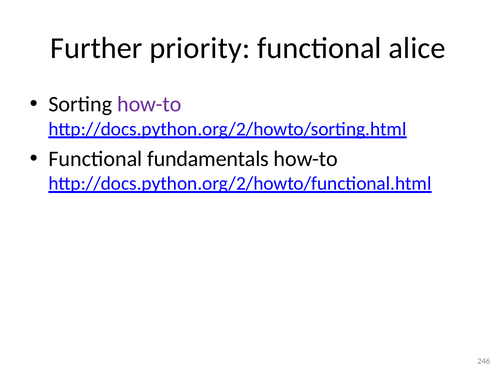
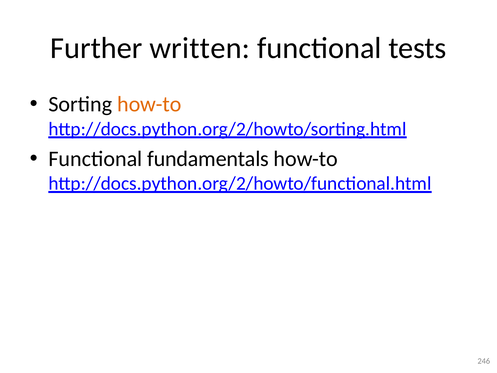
priority: priority -> written (200, 48)
alice: alice -> tests (417, 48)
how-to colour: purple -> orange (149, 104)
